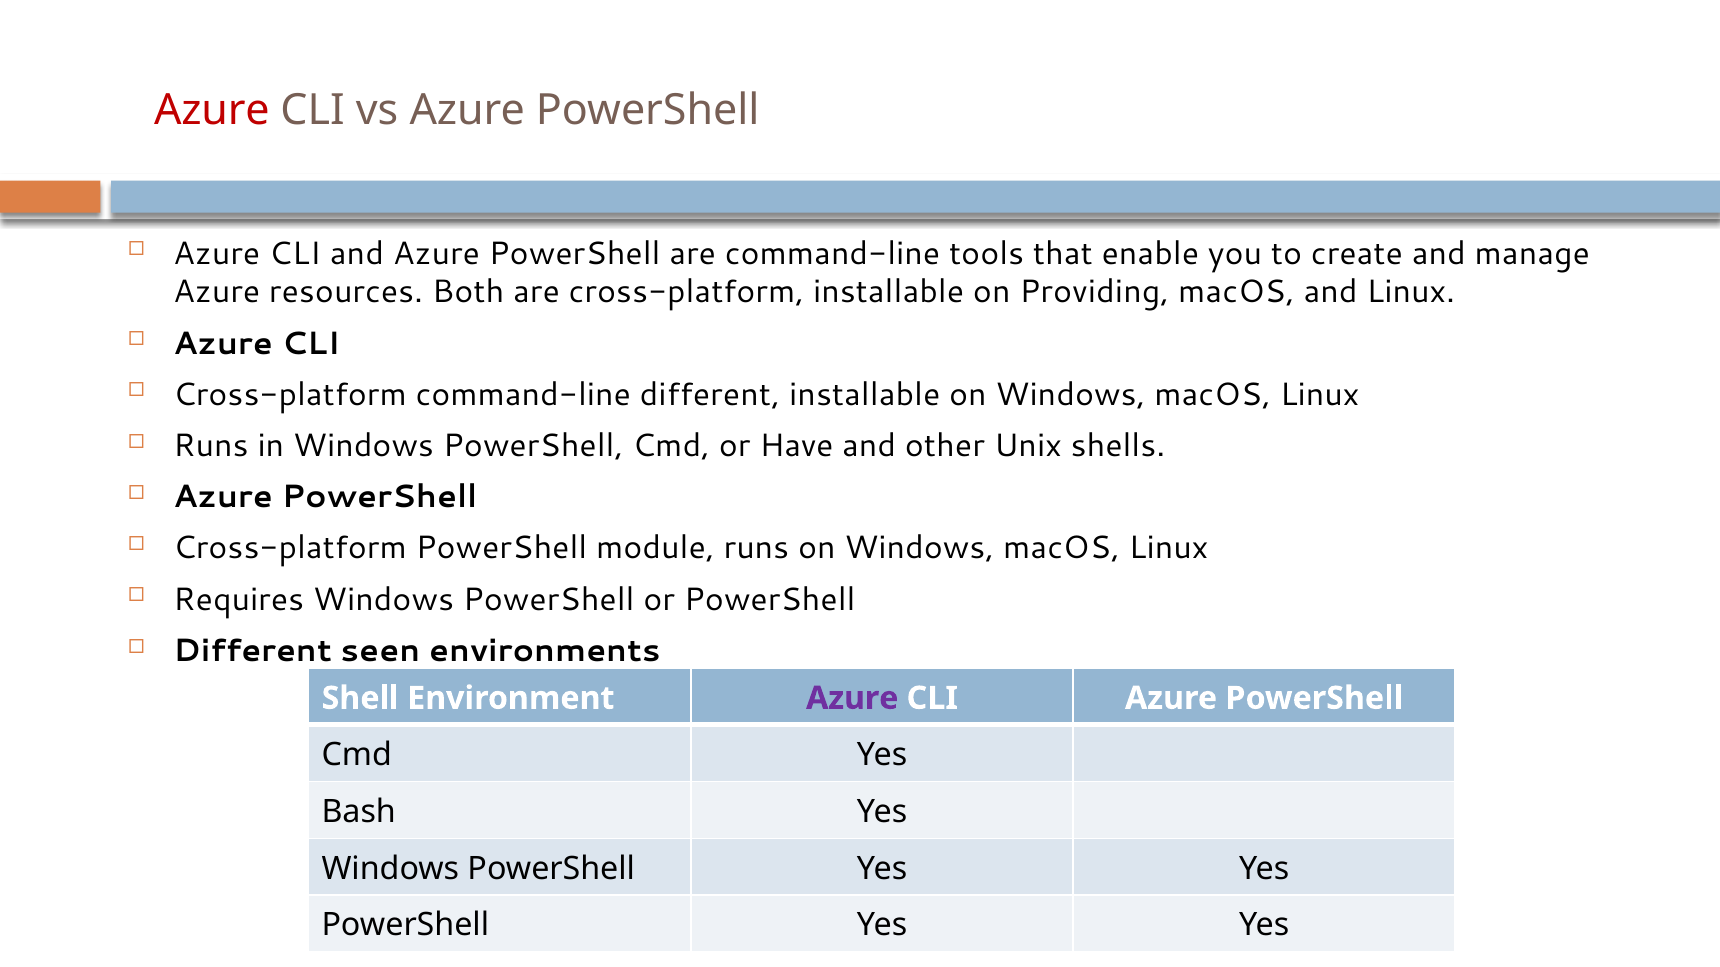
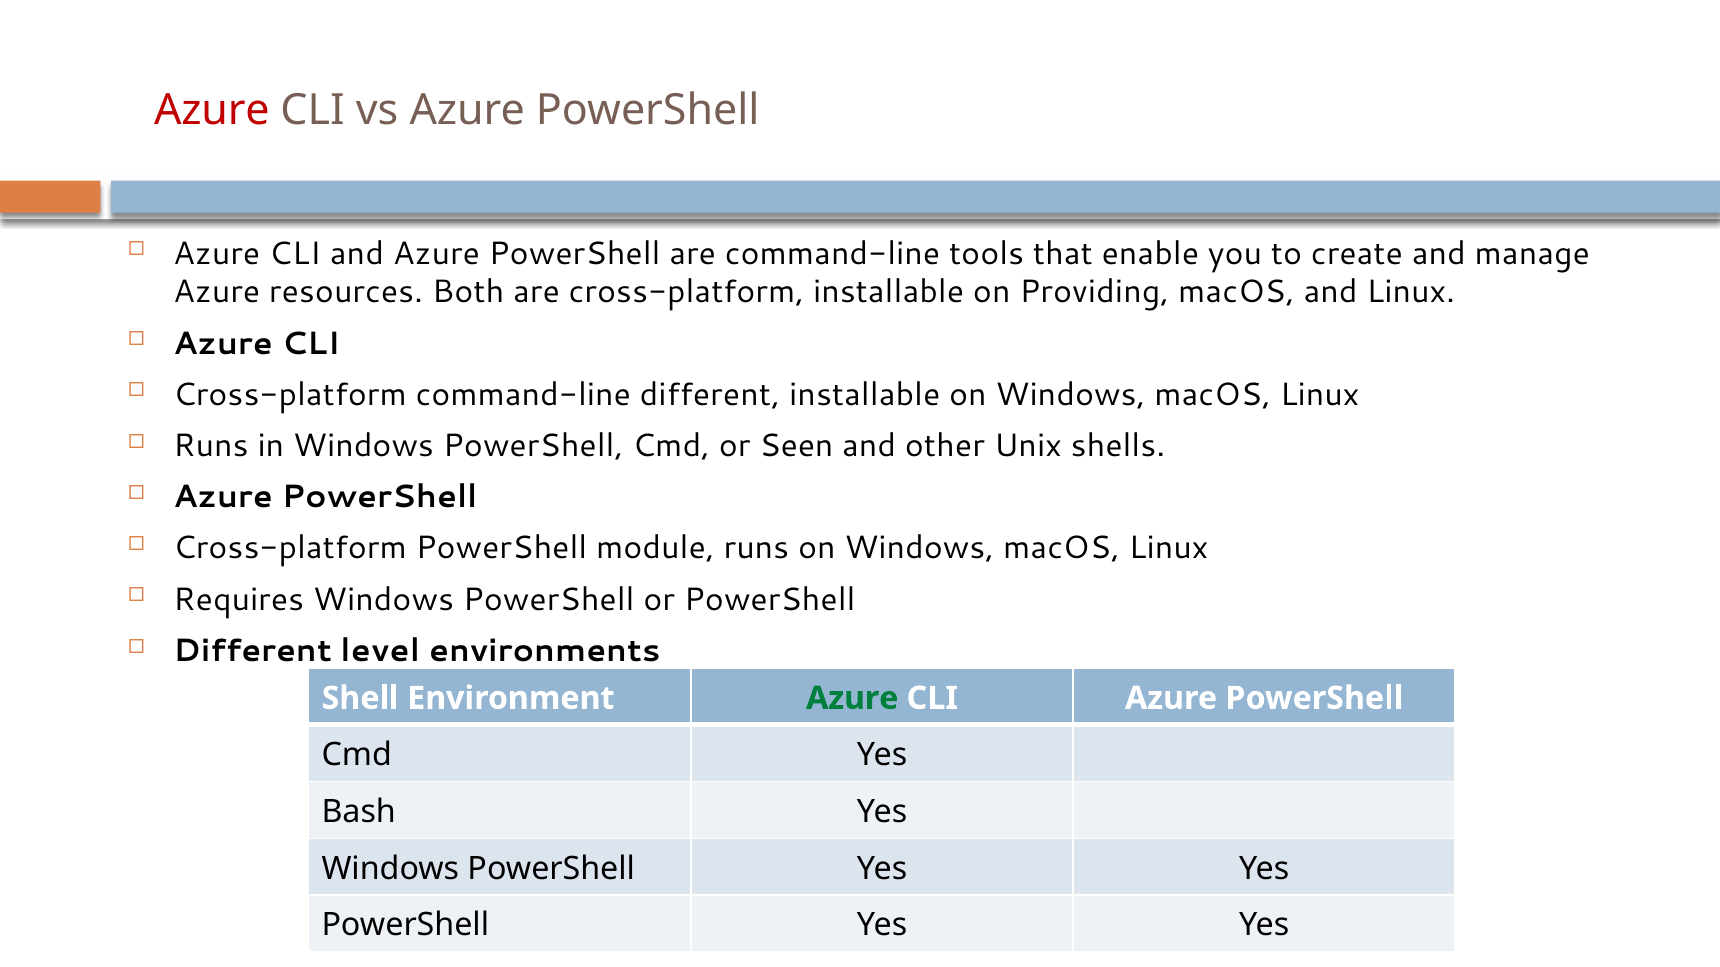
Have: Have -> Seen (796, 446)
seen: seen -> level (380, 651)
Azure colour: purple -> green (852, 698)
